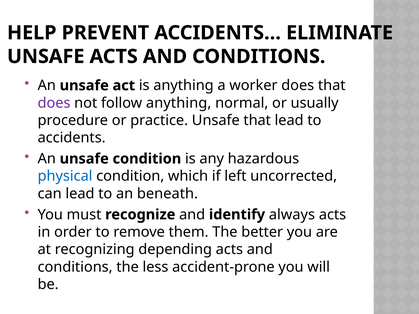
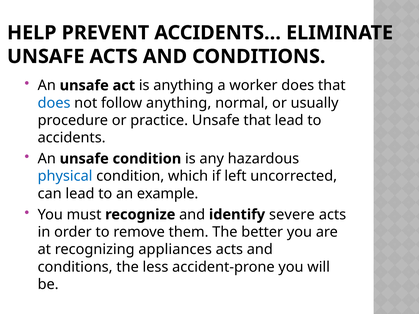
does colour: purple -> blue (54, 103)
beneath: beneath -> example (168, 194)
always: always -> severe (292, 215)
depending: depending -> appliances (175, 250)
